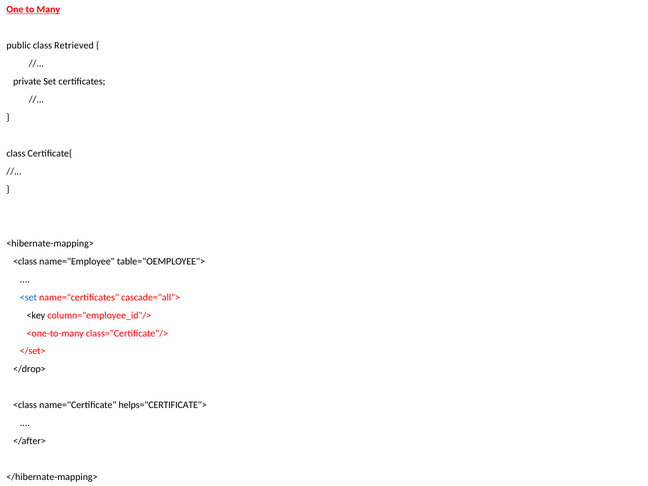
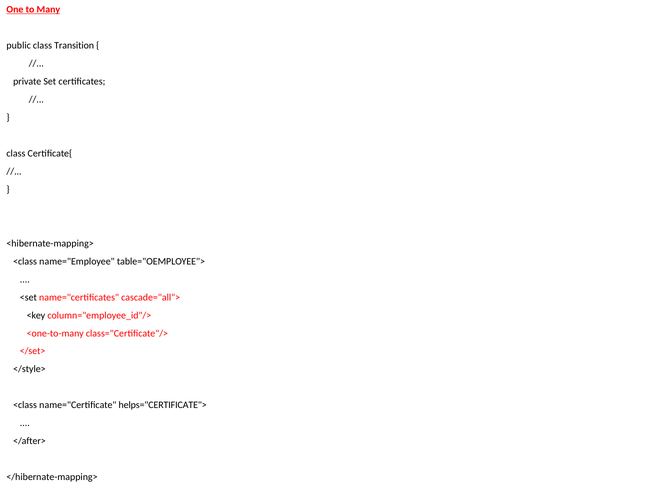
Retrieved: Retrieved -> Transition (74, 45)
<set colour: blue -> black (28, 297)
</drop>: </drop> -> </style> (29, 369)
